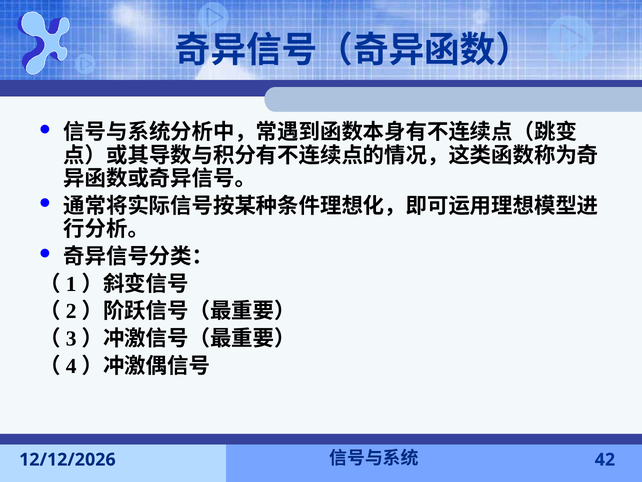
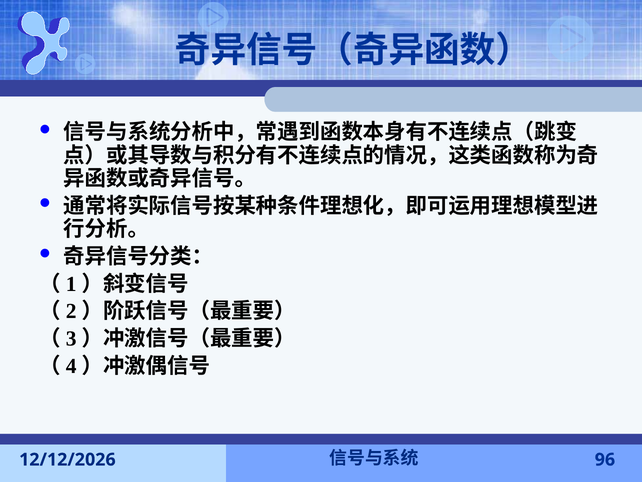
42: 42 -> 96 (605, 459)
